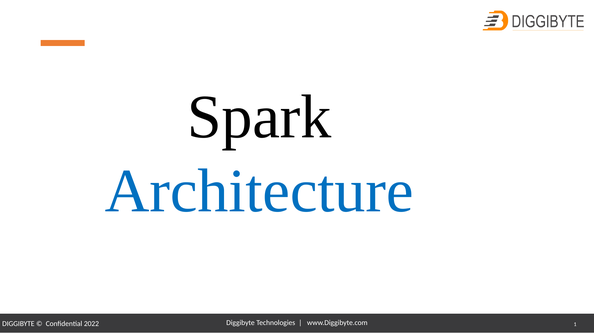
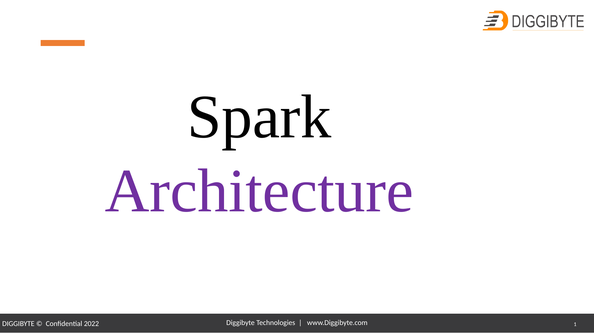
Architecture colour: blue -> purple (259, 191)
